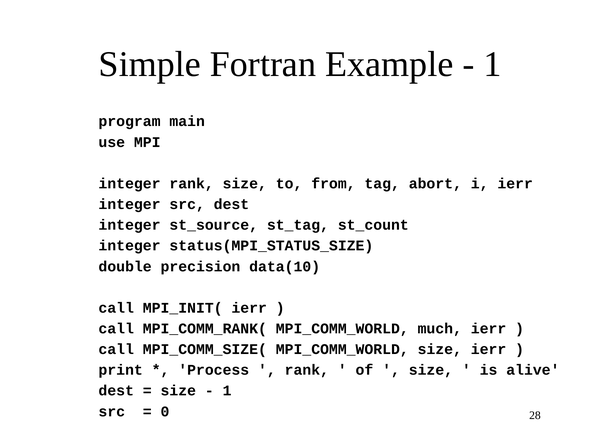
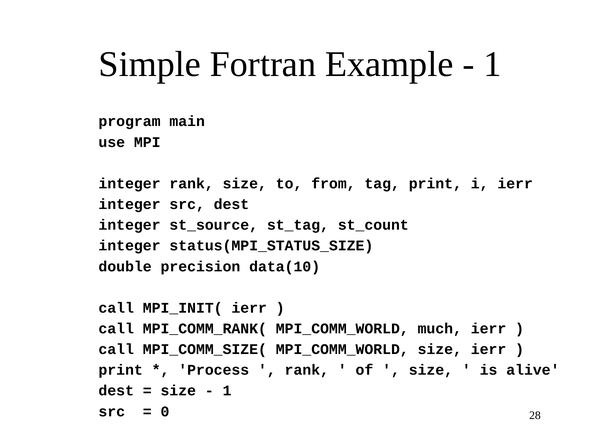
tag abort: abort -> print (435, 183)
